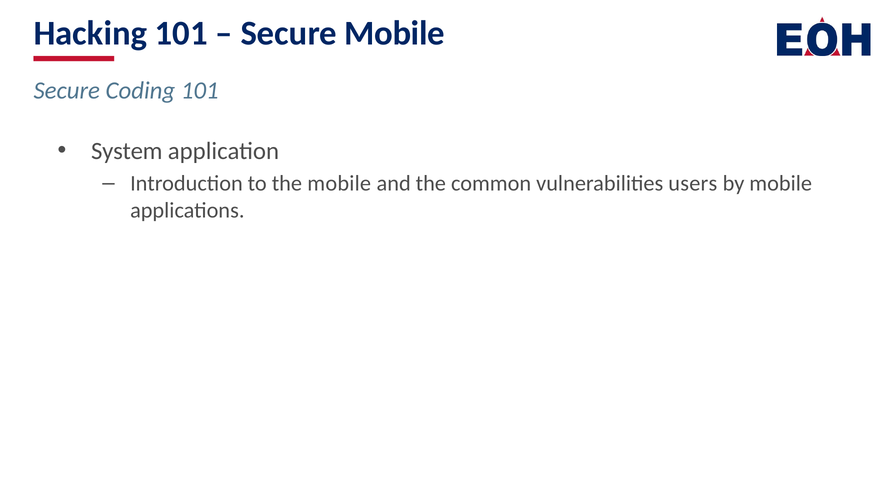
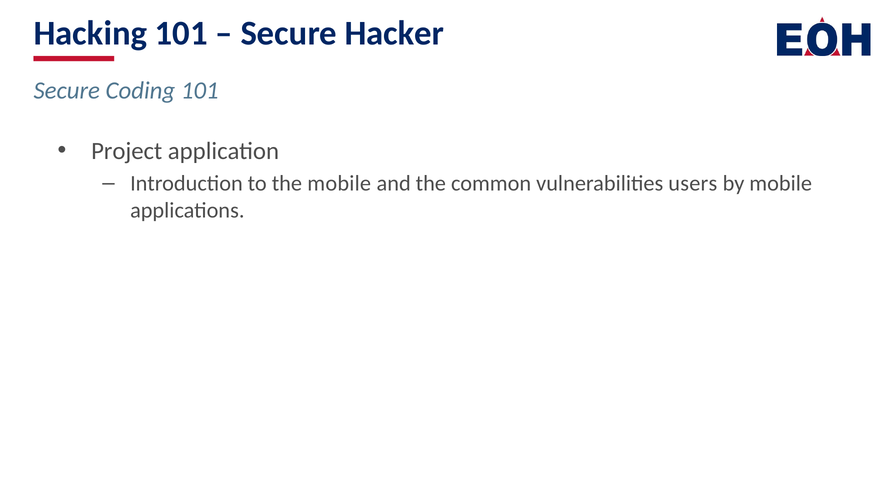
Secure Mobile: Mobile -> Hacker (394, 33)
System: System -> Project (127, 151)
